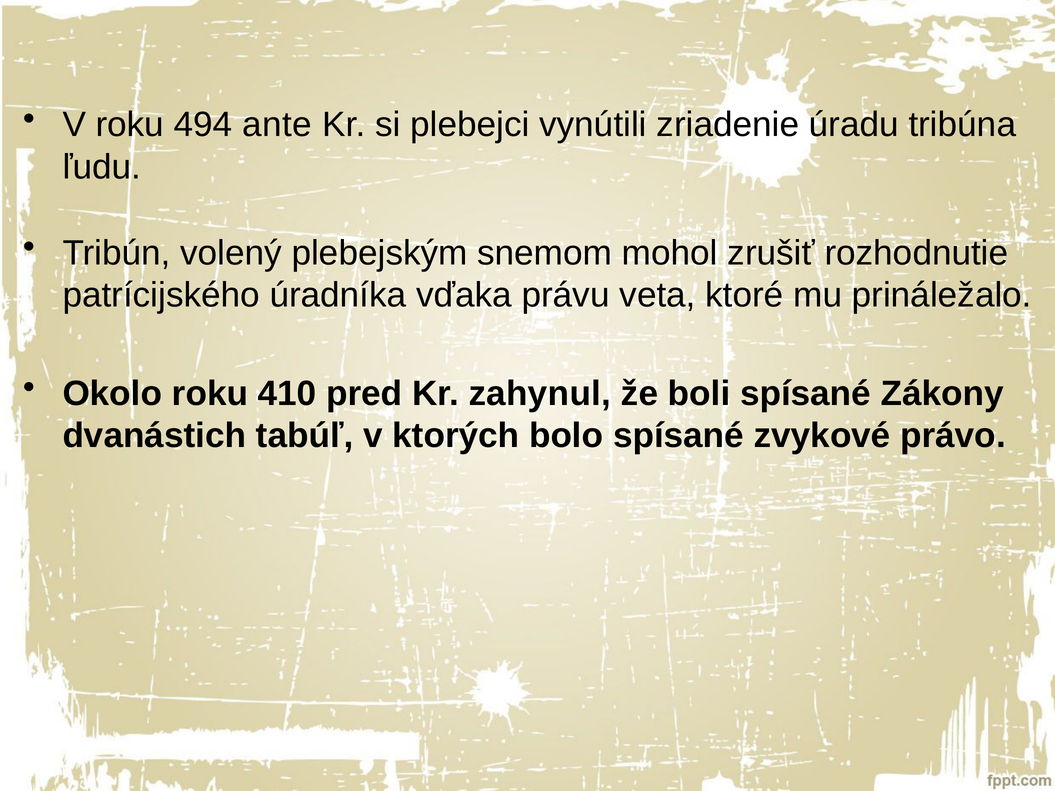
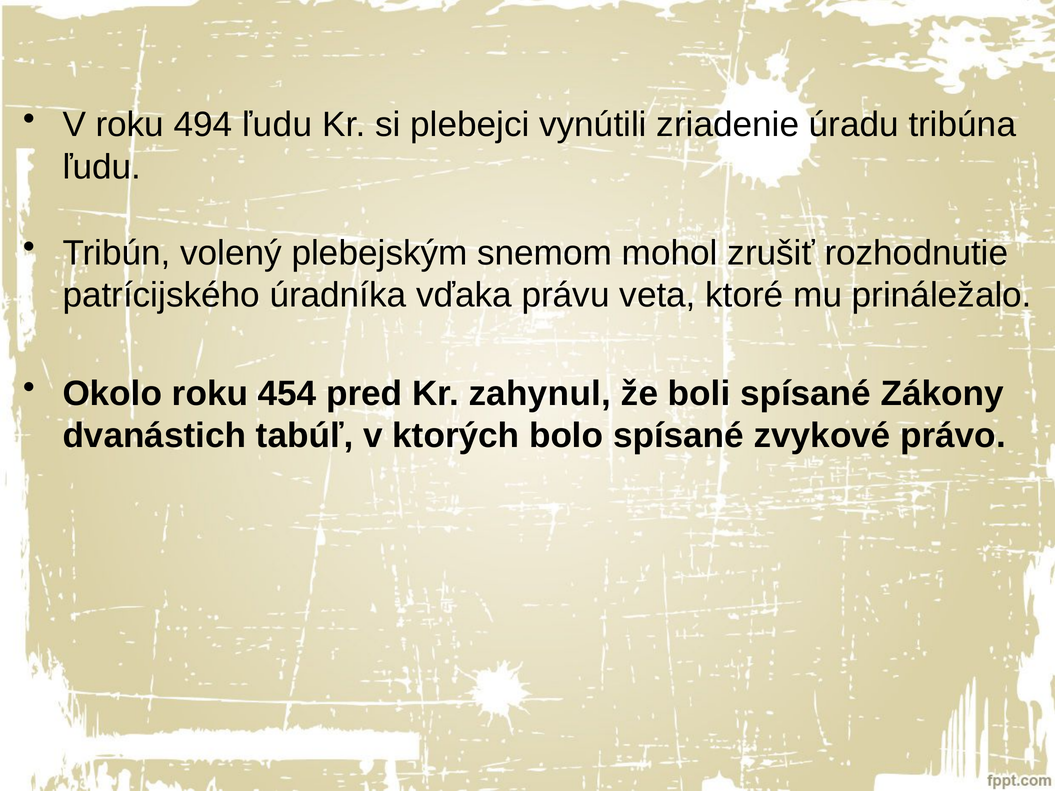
494 ante: ante -> ľudu (277, 125)
410: 410 -> 454 (287, 394)
